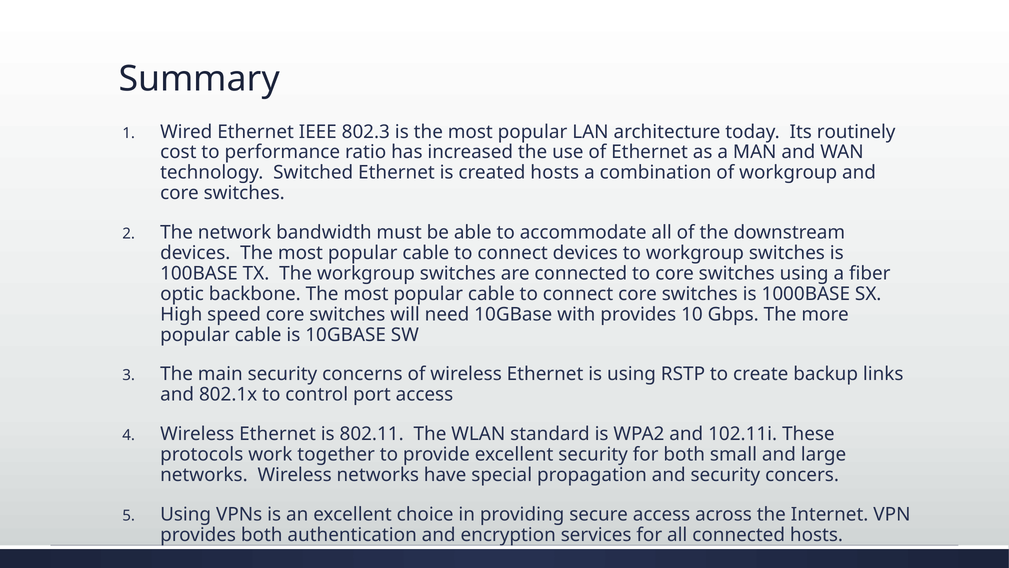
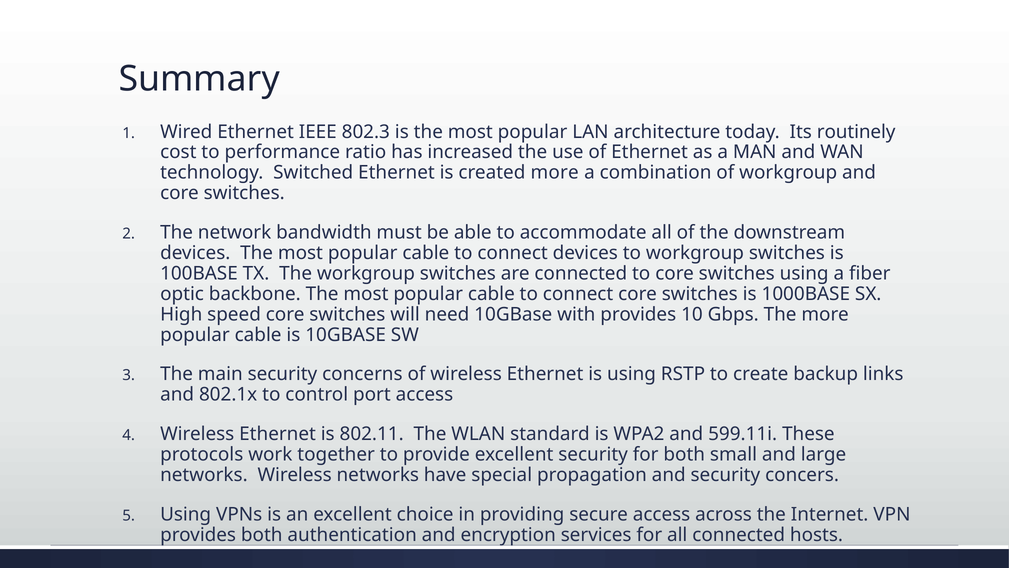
created hosts: hosts -> more (555, 173)
102.11i: 102.11i -> 599.11i (743, 434)
